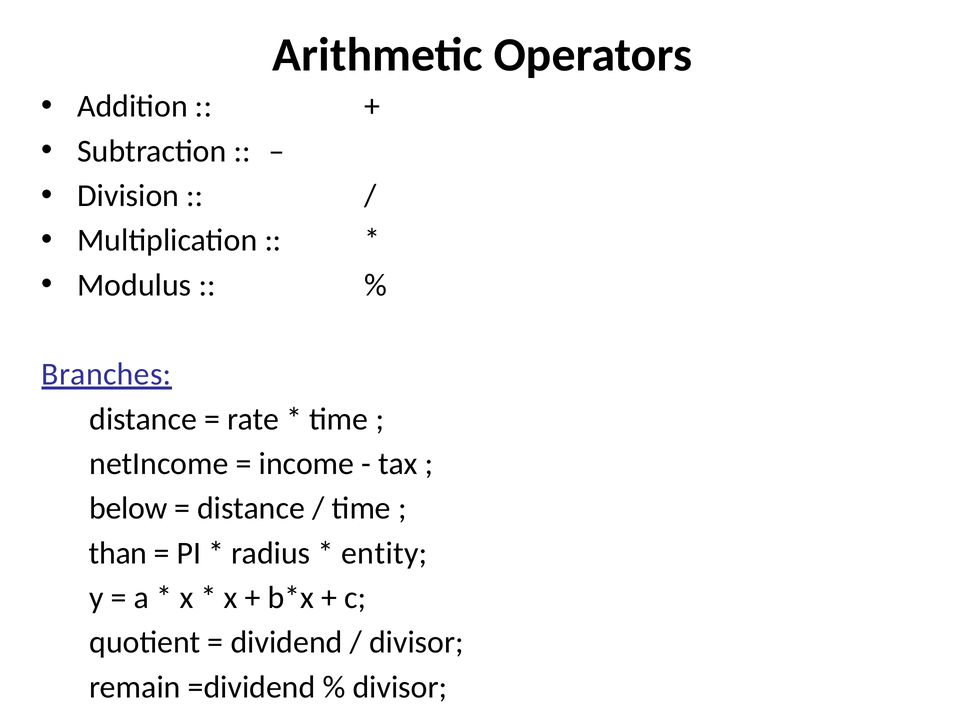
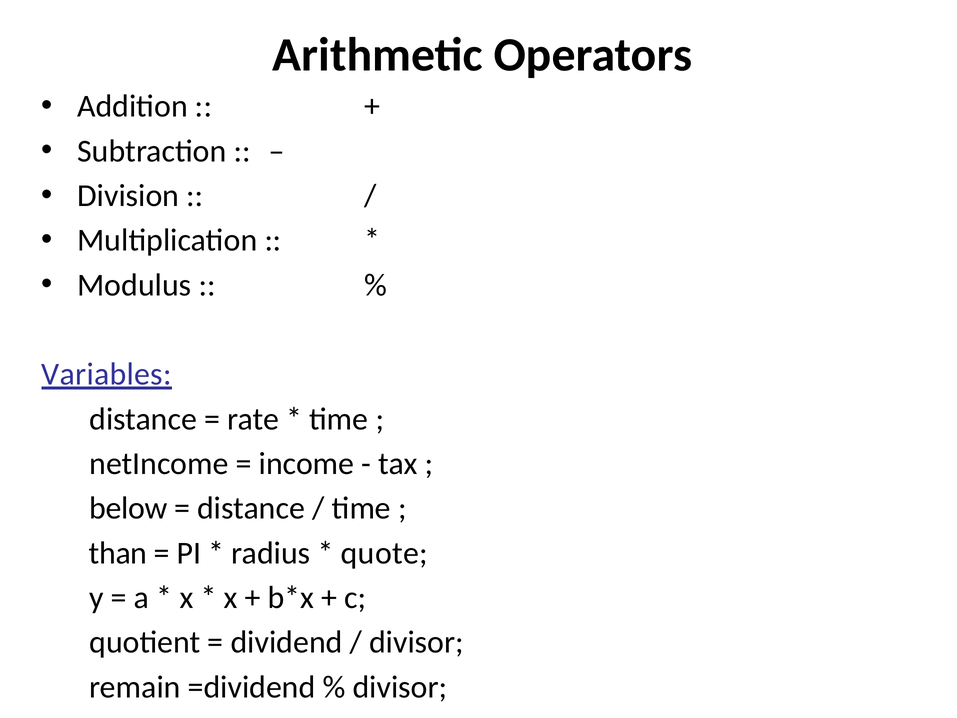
Branches: Branches -> Variables (106, 374)
entity: entity -> quote (384, 553)
